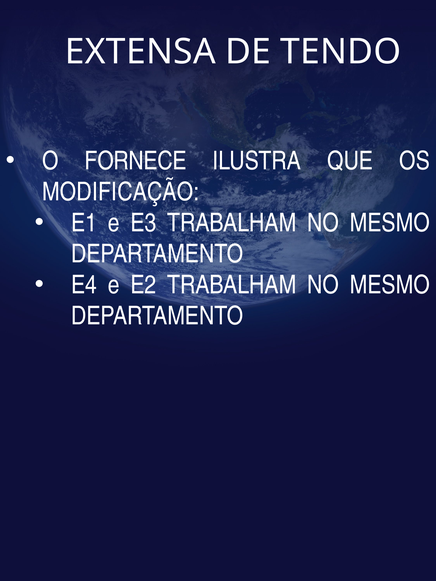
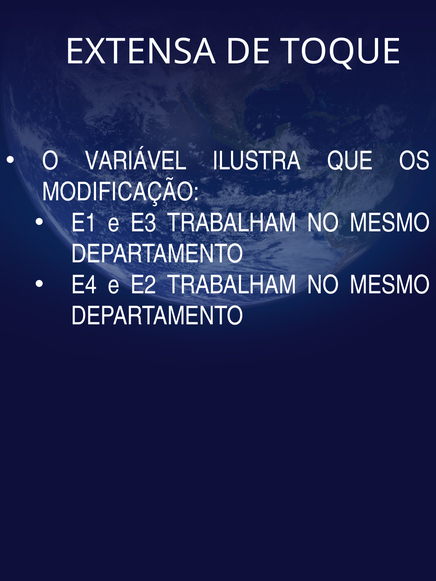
TENDO: TENDO -> TOQUE (341, 52)
FORNECE: FORNECE -> VARIÁVEL (136, 161)
